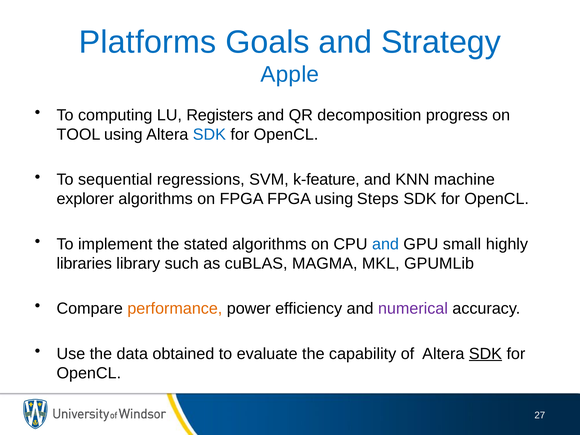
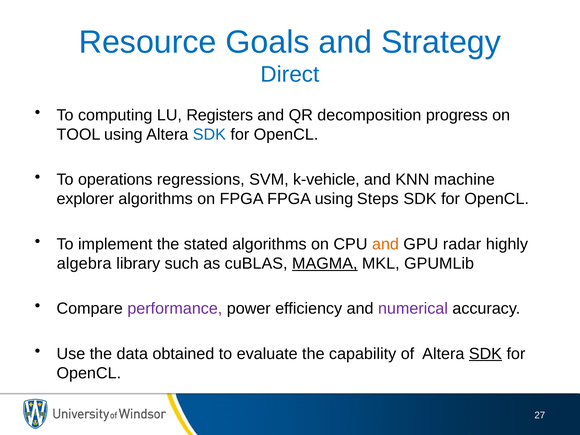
Platforms: Platforms -> Resource (148, 42)
Apple: Apple -> Direct (290, 75)
sequential: sequential -> operations (115, 180)
k-feature: k-feature -> k-vehicle (326, 180)
and colour: blue -> orange (385, 244)
small: small -> radar (462, 244)
libraries: libraries -> algebra (84, 263)
MAGMA underline: none -> present (325, 263)
performance colour: orange -> purple (175, 309)
